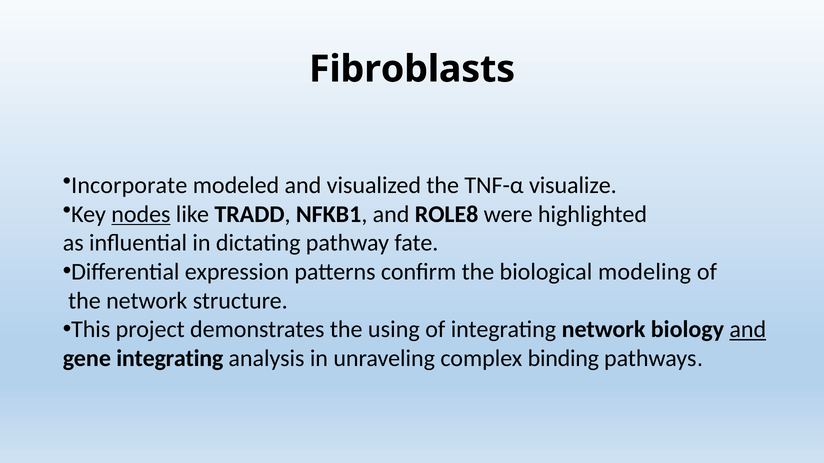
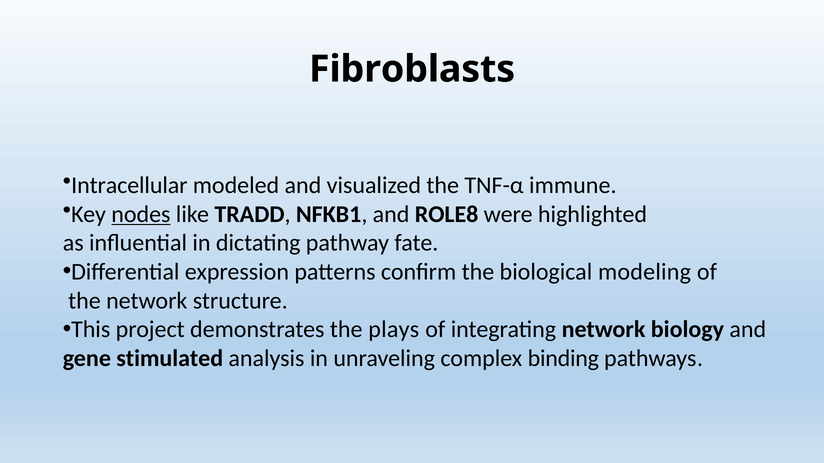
Incorporate: Incorporate -> Intracellular (129, 186)
visualize: visualize -> immune (573, 186)
using: using -> plays (394, 330)
and underline: present -> none (748, 330)
gene integrating: integrating -> stimulated (170, 359)
